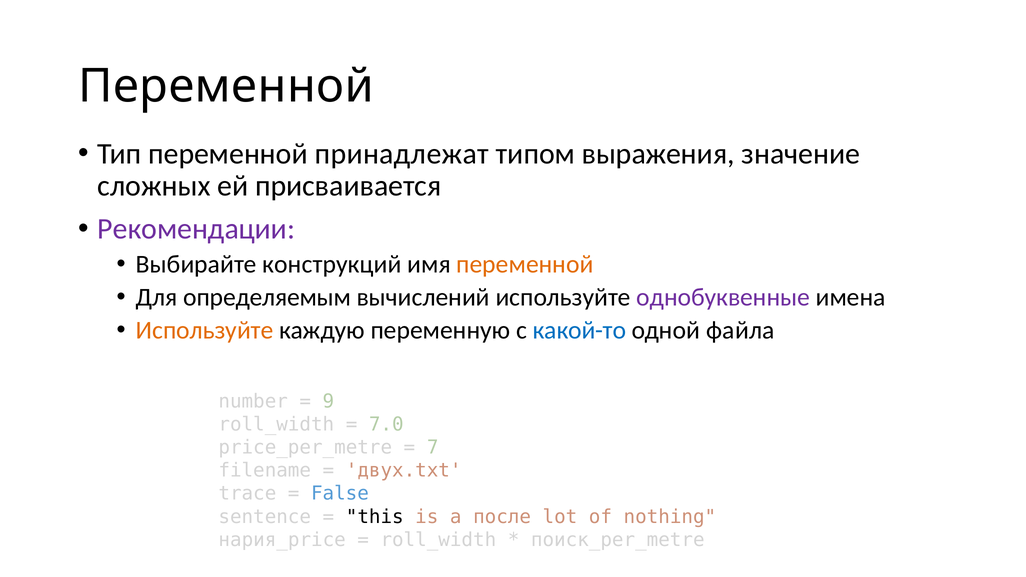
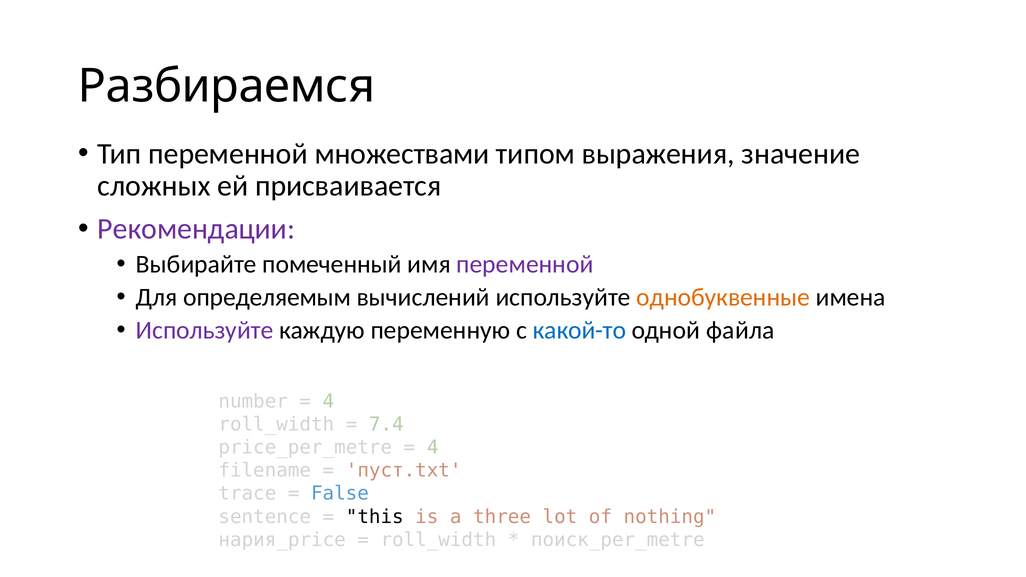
Переменной: Переменной -> Разбираемся (227, 86)
принадлежат: принадлежат -> множествами (402, 154)
конструкций: конструкций -> помеченный (332, 264)
переменной colour: orange -> purple (525, 264)
однобуквенные colour: purple -> orange (723, 298)
Используйте colour: orange -> purple (205, 331)
9: 9 -> 4 (328, 401)
7.0: 7.0 -> 7.4 (386, 424)
7: 7 -> 4 (433, 448)
двух.txt: двух.txt -> пуст.txt (404, 471)
после: после -> three (502, 517)
